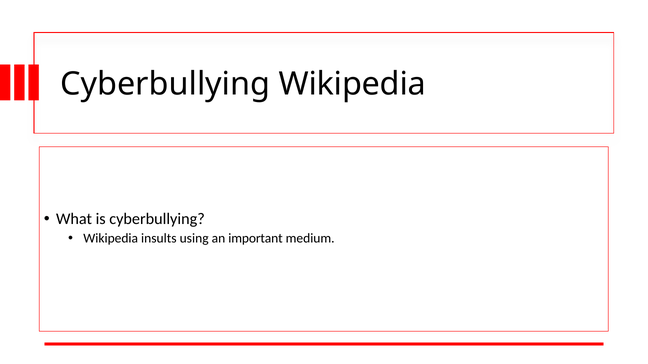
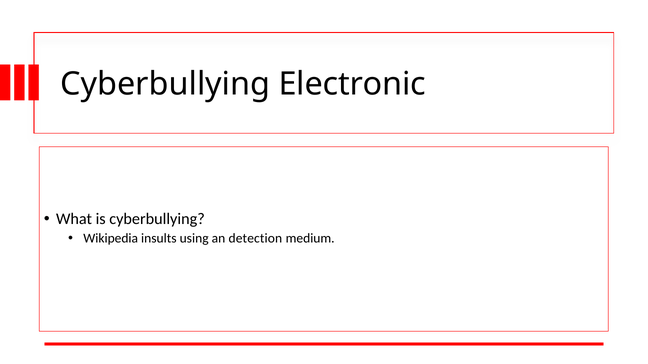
Cyberbullying Wikipedia: Wikipedia -> Electronic (352, 84)
important: important -> detection (255, 239)
